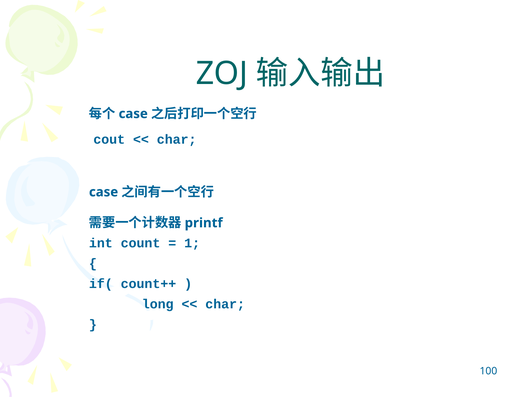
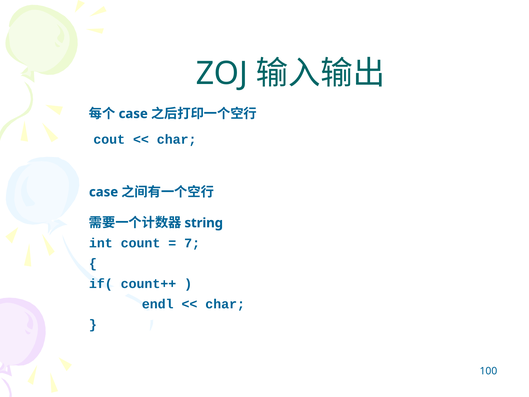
printf: printf -> string (204, 223)
1: 1 -> 7 (192, 243)
long: long -> endl (158, 304)
